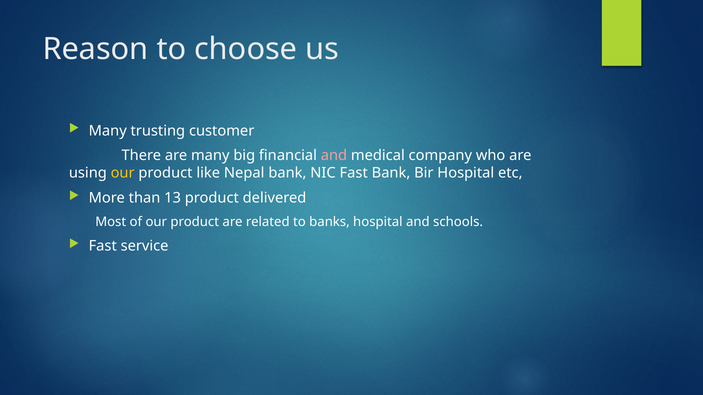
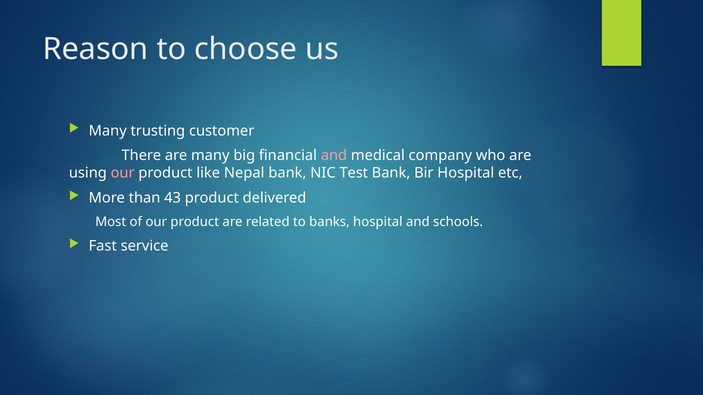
our colour: yellow -> pink (123, 173)
NIC Fast: Fast -> Test (354, 173)
13: 13 -> 43 (173, 198)
